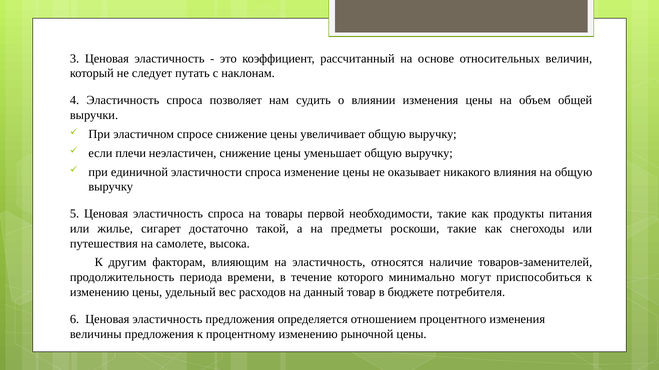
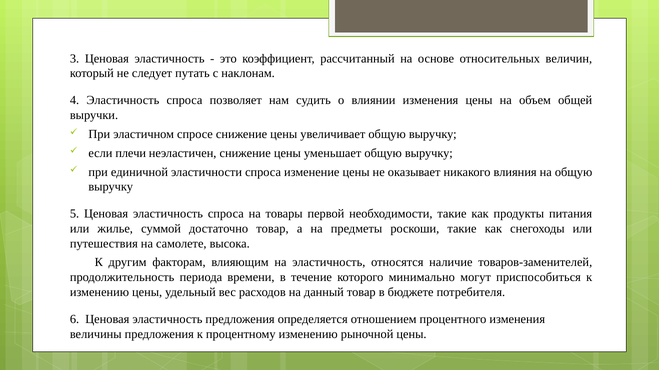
сигарет: сигарет -> суммой (161, 229)
достаточно такой: такой -> товар (272, 229)
